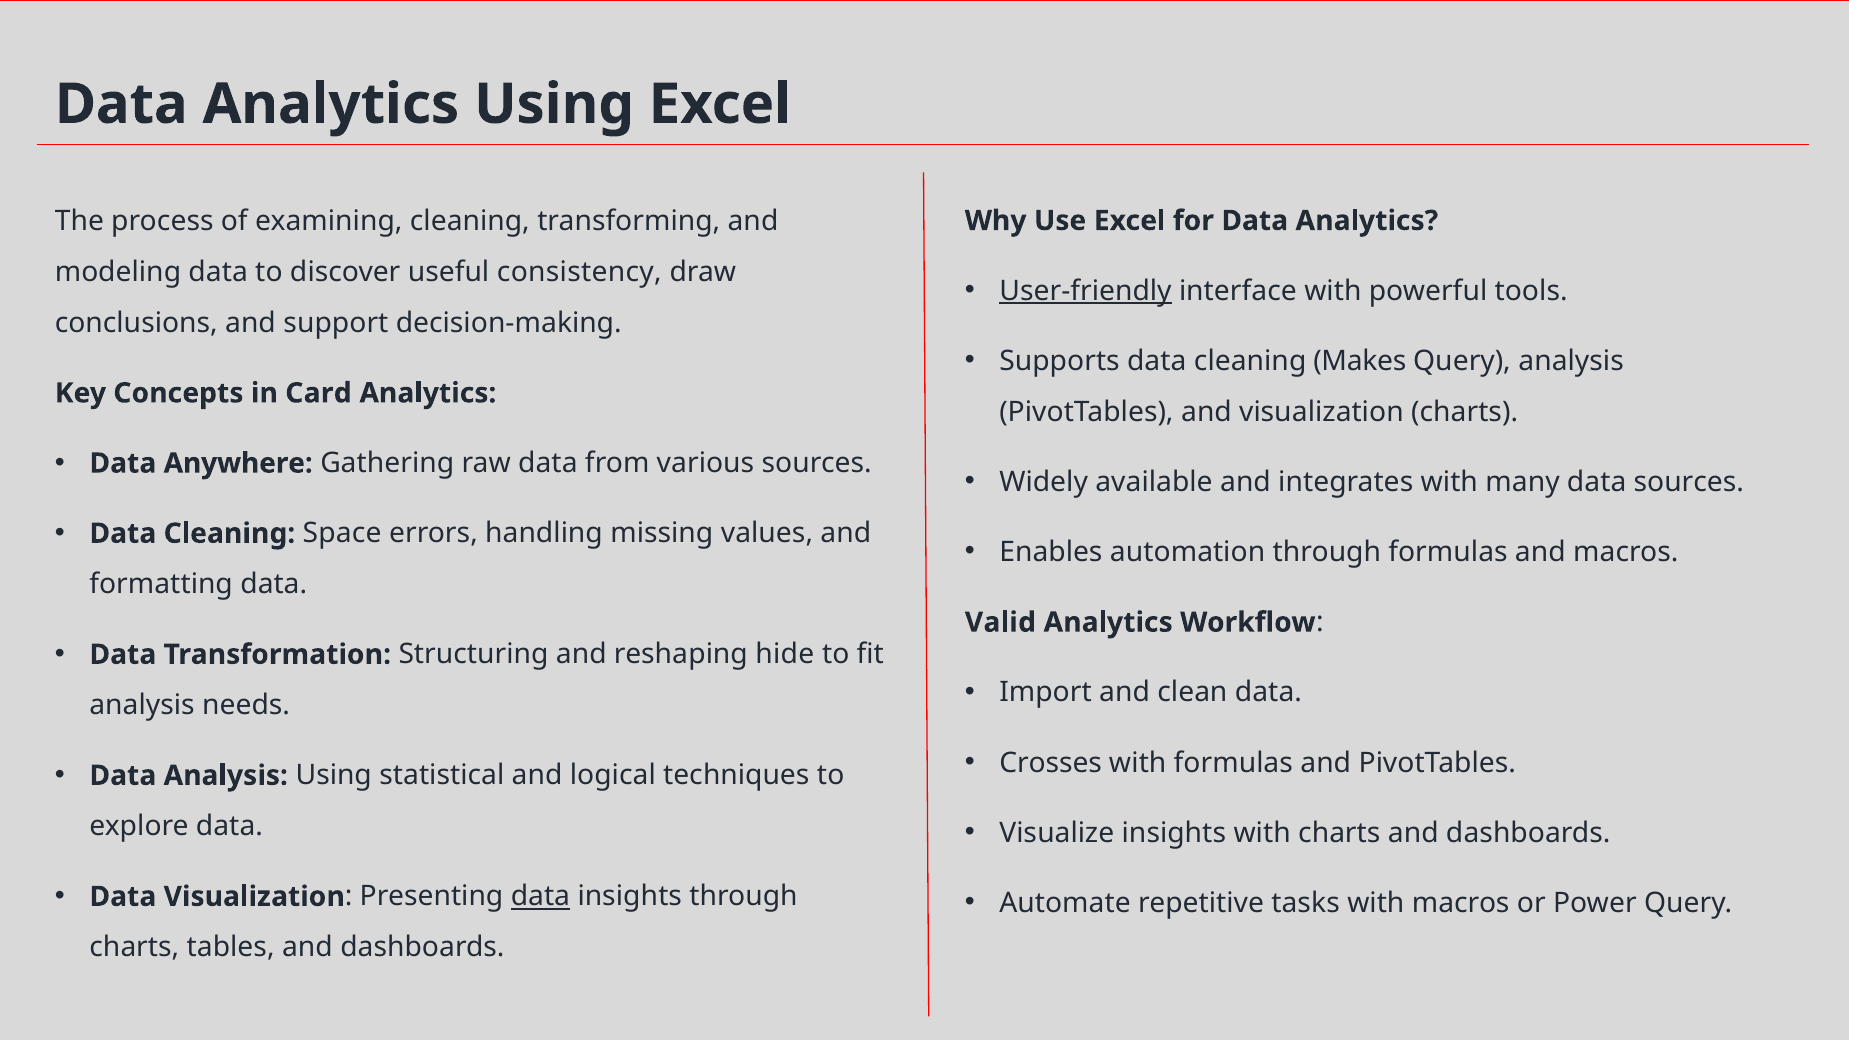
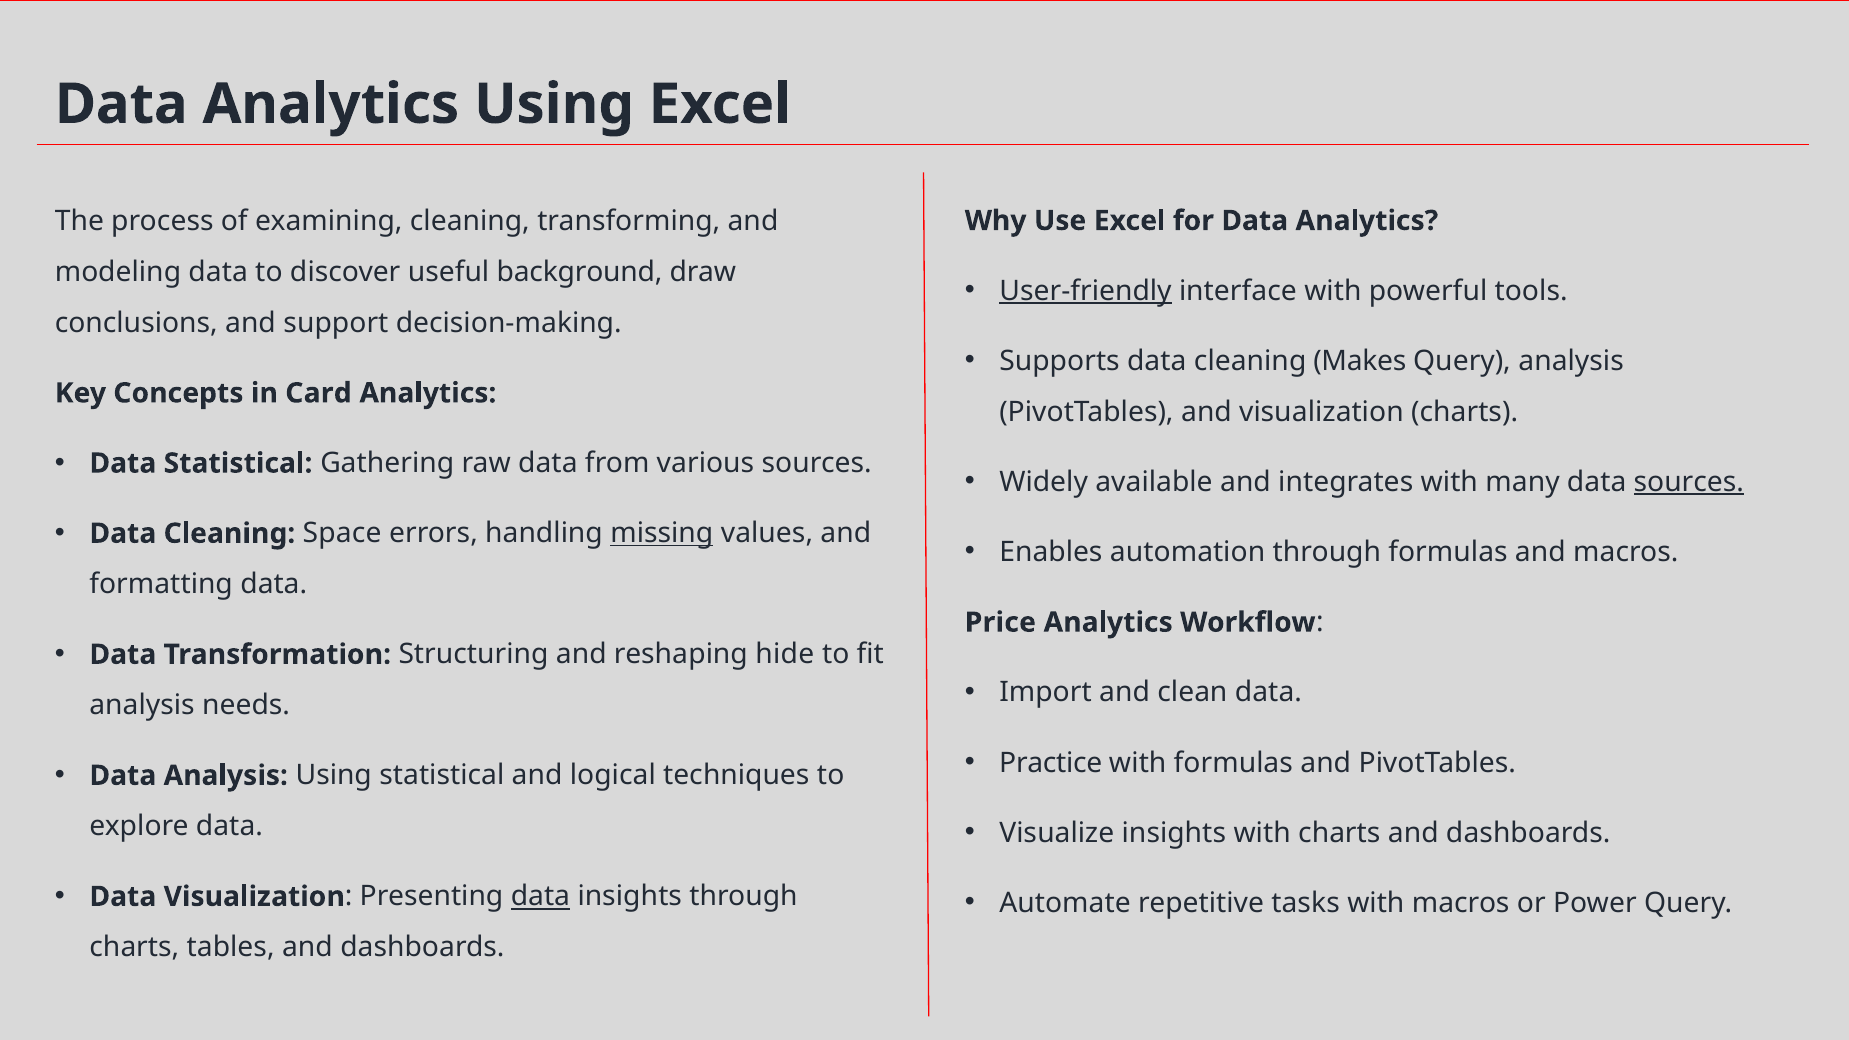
consistency: consistency -> background (580, 272)
Data Anywhere: Anywhere -> Statistical (238, 463)
sources underline: none -> present (1689, 482)
missing underline: none -> present (662, 534)
Valid: Valid -> Price (1000, 622)
Crosses: Crosses -> Practice (1051, 763)
